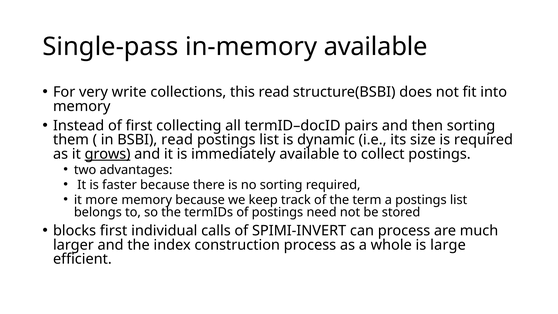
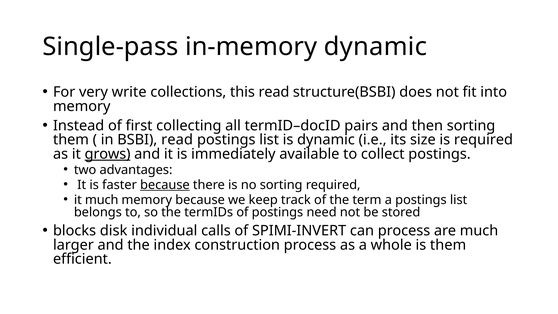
in-memory available: available -> dynamic (375, 47)
because underline: none -> present (165, 185)
it more: more -> much (102, 200)
blocks first: first -> disk (114, 231)
is large: large -> them (448, 245)
